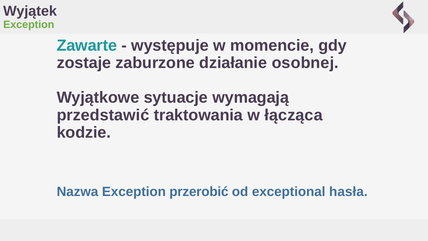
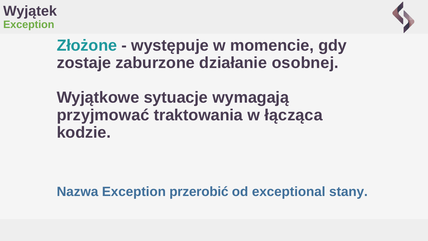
Zawarte: Zawarte -> Złożone (87, 46)
przedstawić: przedstawić -> przyjmować (103, 115)
hasła: hasła -> stany (348, 192)
